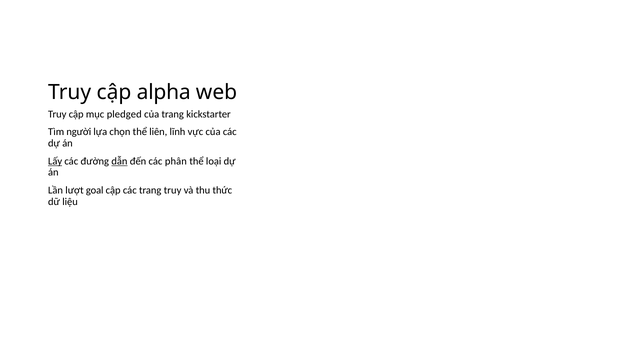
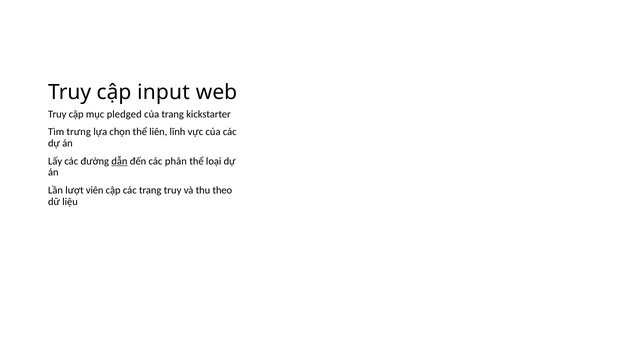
alpha: alpha -> input (163, 92)
người: người -> trưng (79, 132)
Lấy underline: present -> none (55, 161)
goal: goal -> viên (95, 191)
thức: thức -> theo (222, 191)
